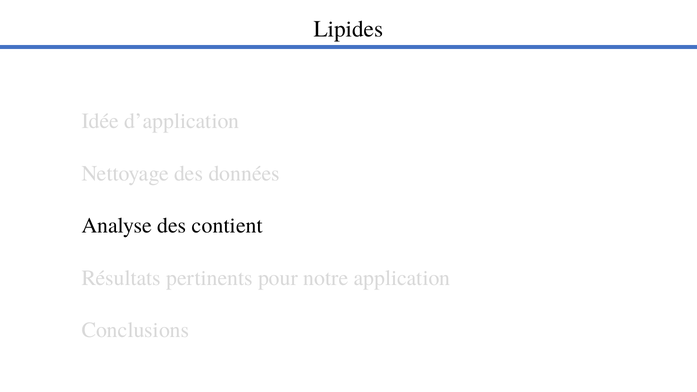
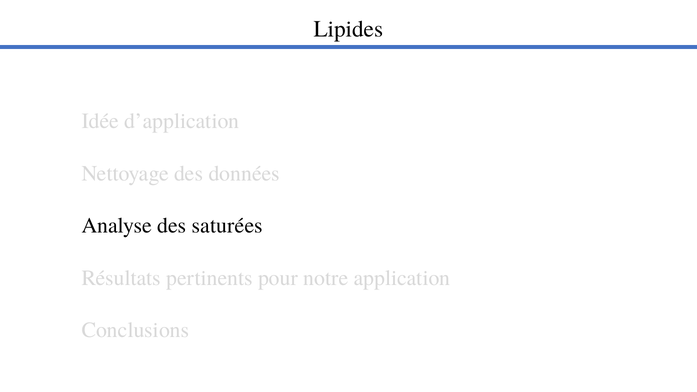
contient: contient -> saturées (227, 226)
